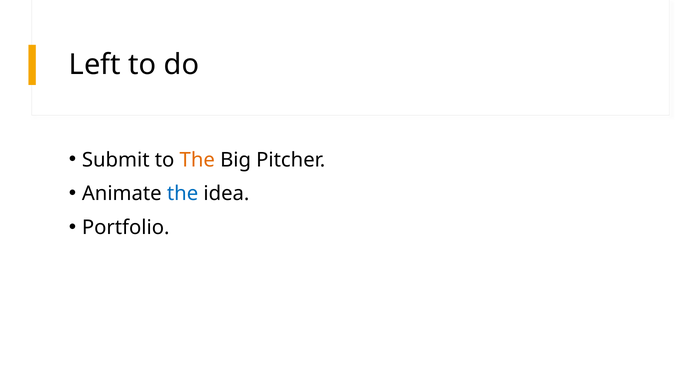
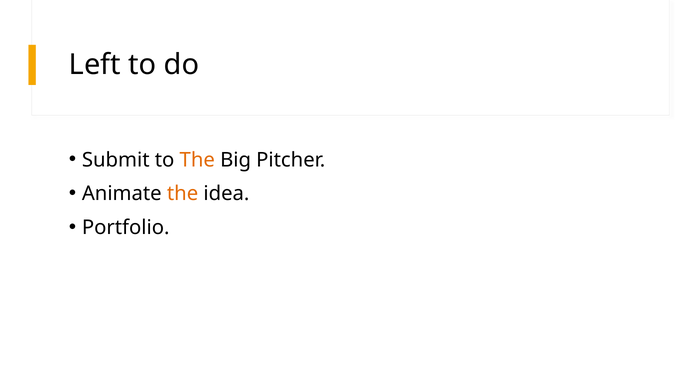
the colour: blue -> orange (183, 194)
